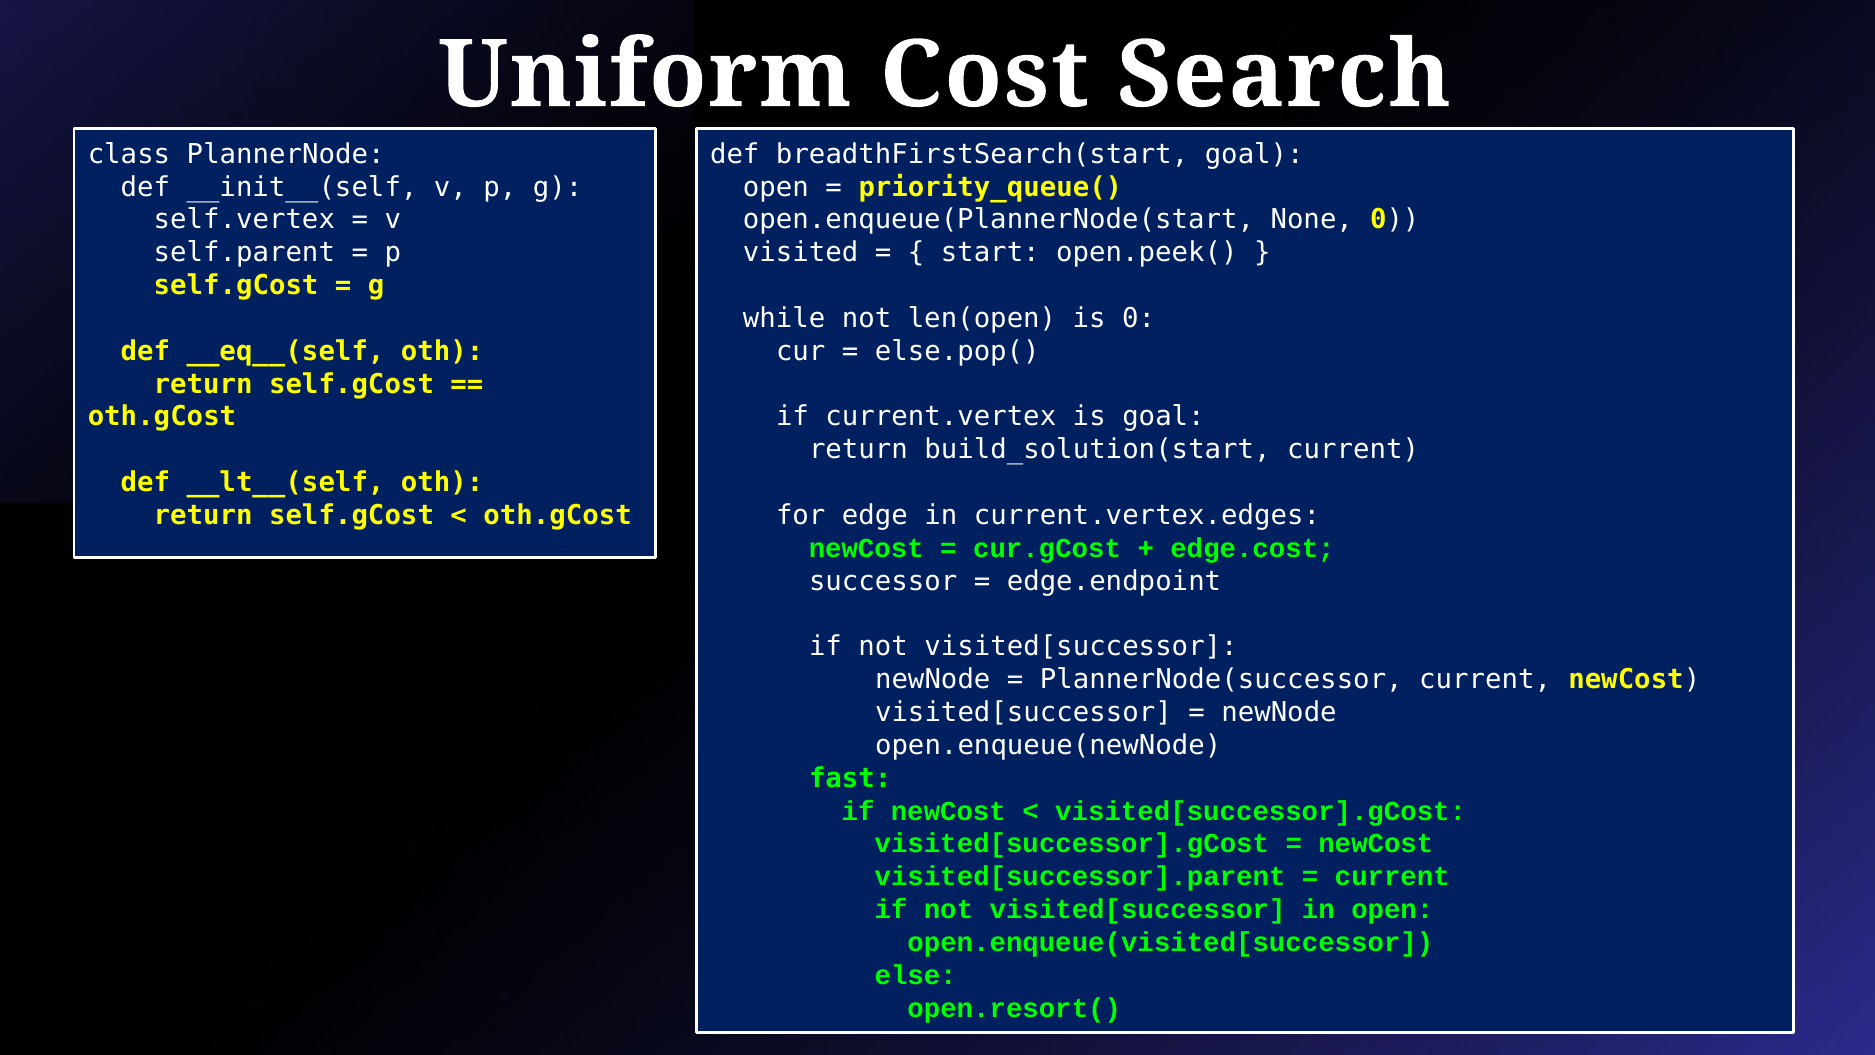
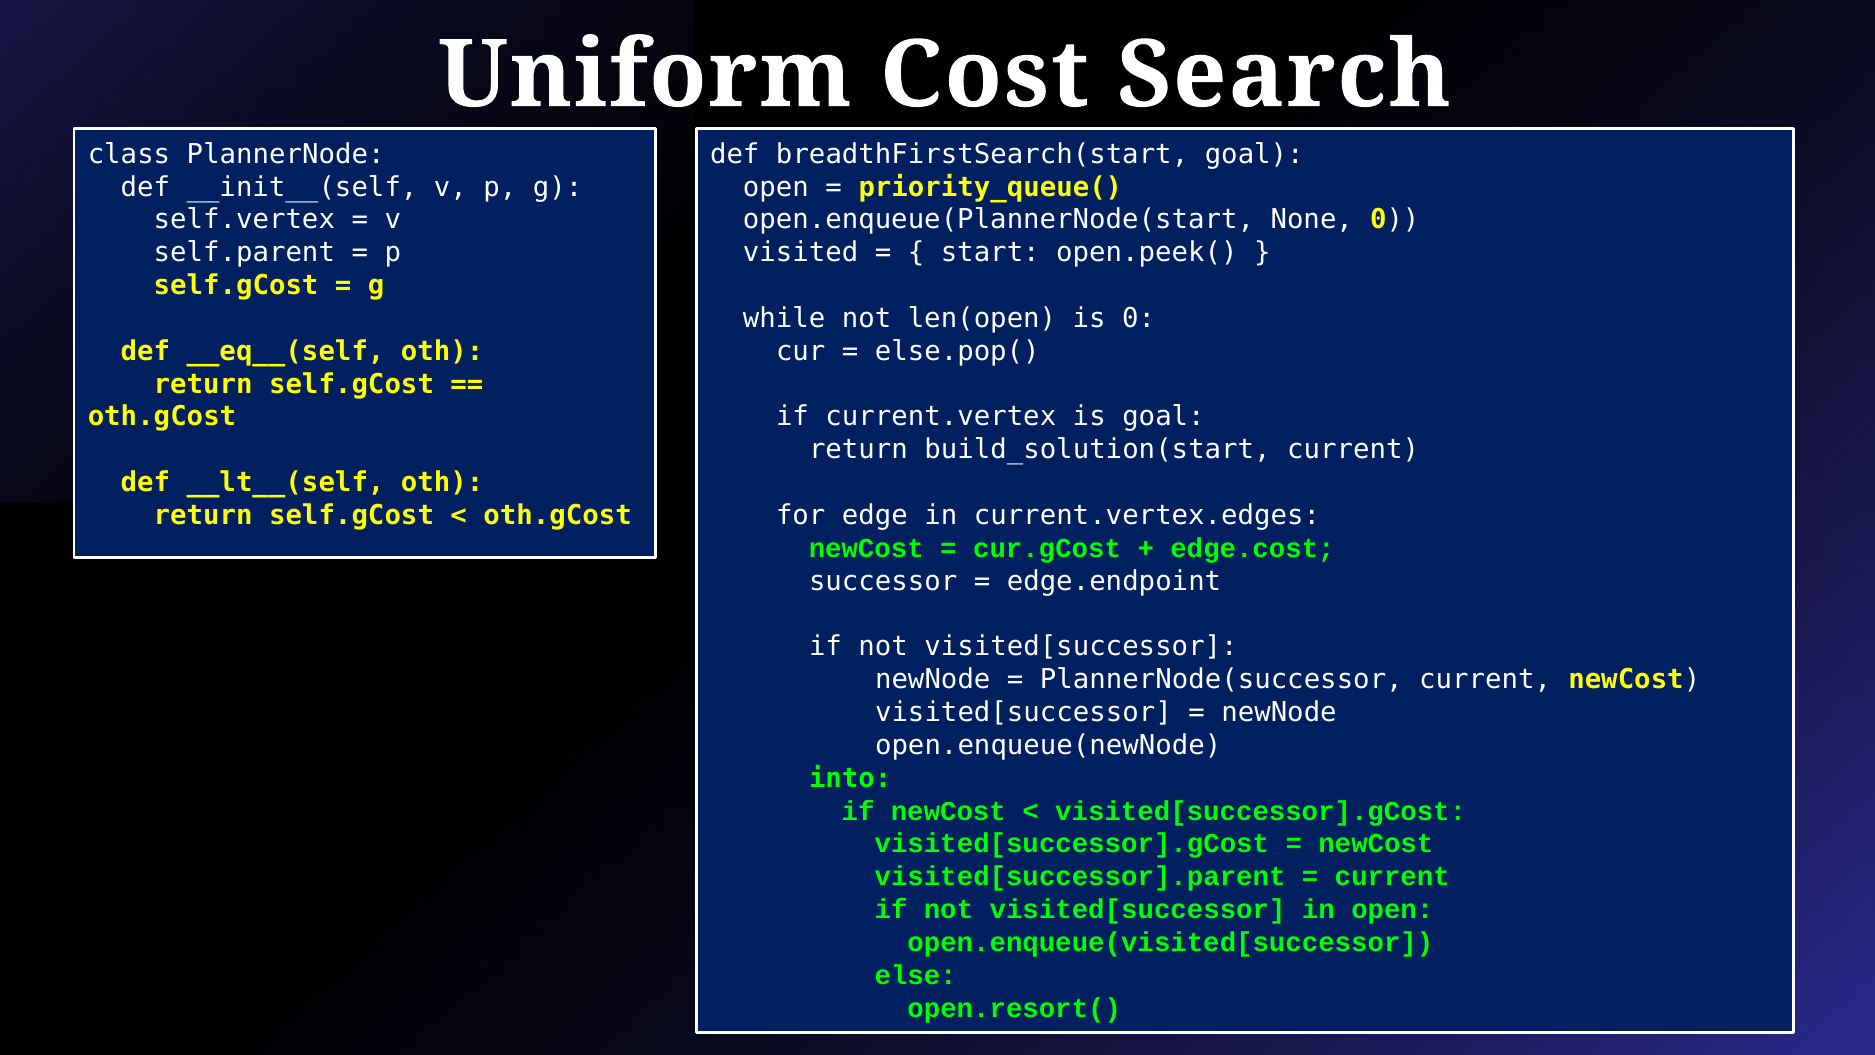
fast: fast -> into (850, 778)
